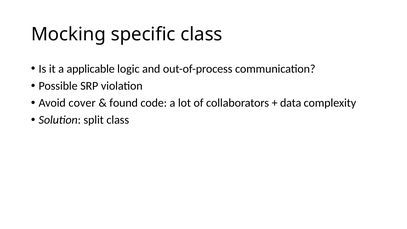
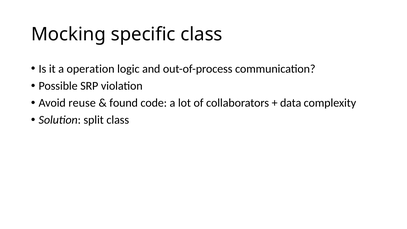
applicable: applicable -> operation (91, 69)
cover: cover -> reuse (82, 103)
